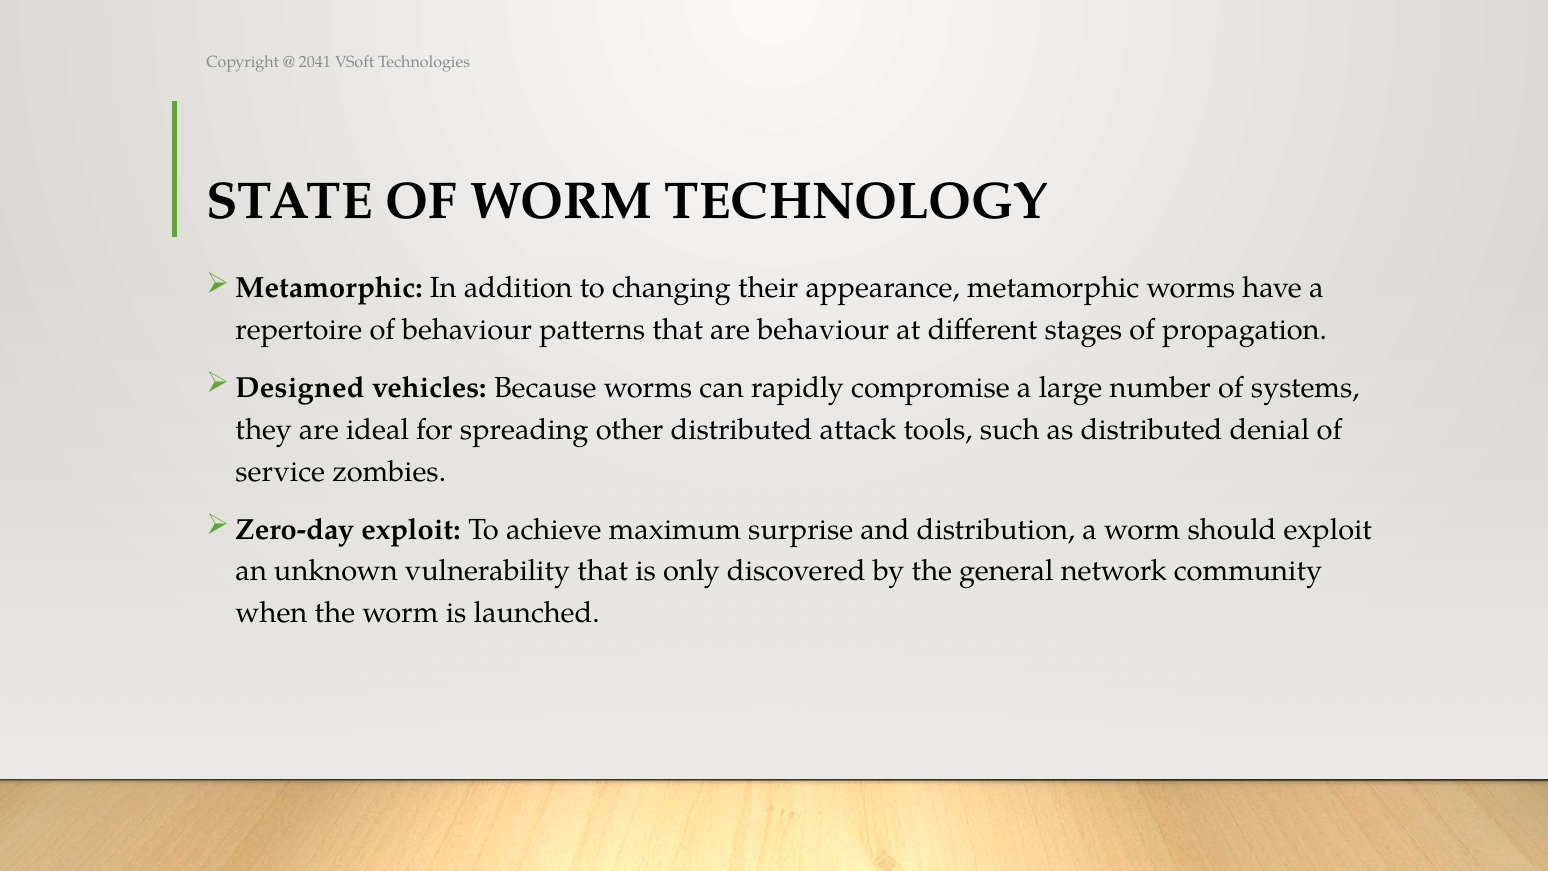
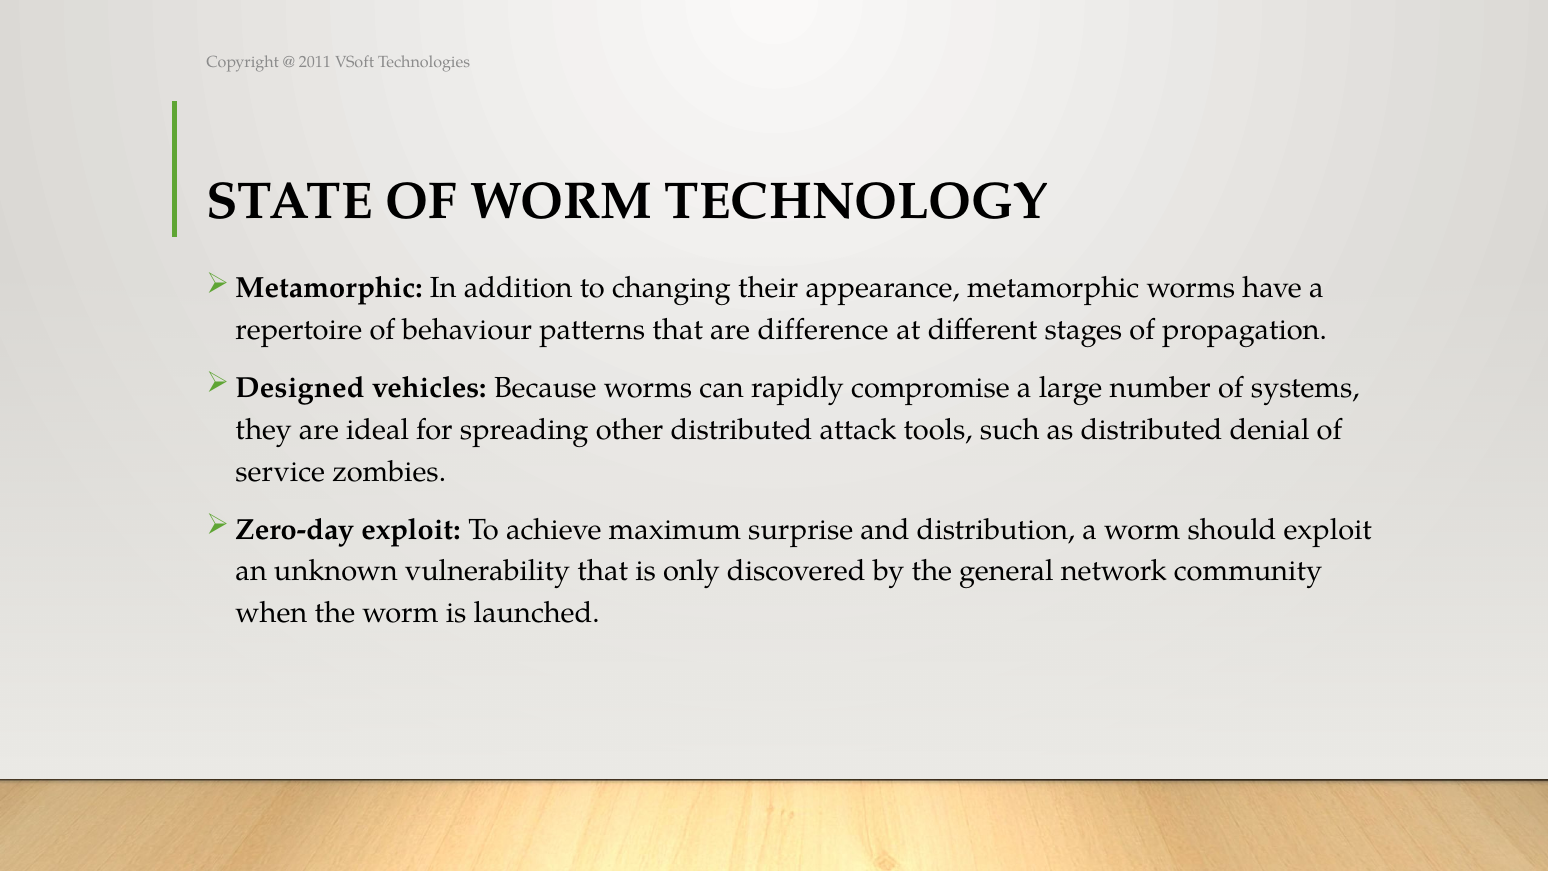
2041: 2041 -> 2011 (315, 63)
are behaviour: behaviour -> difference (823, 330)
